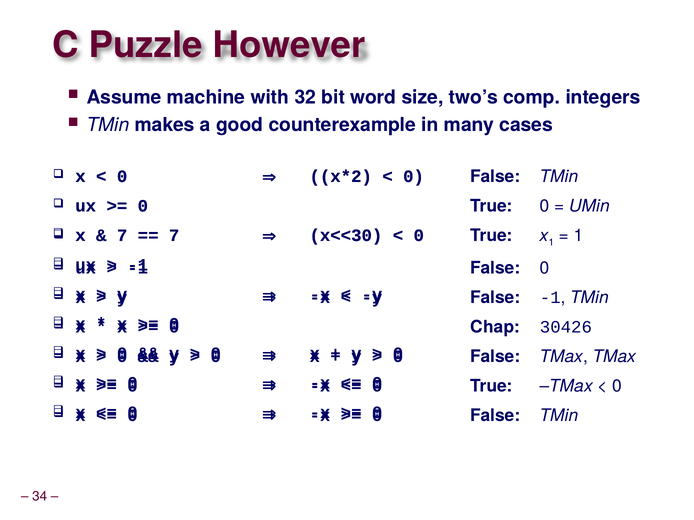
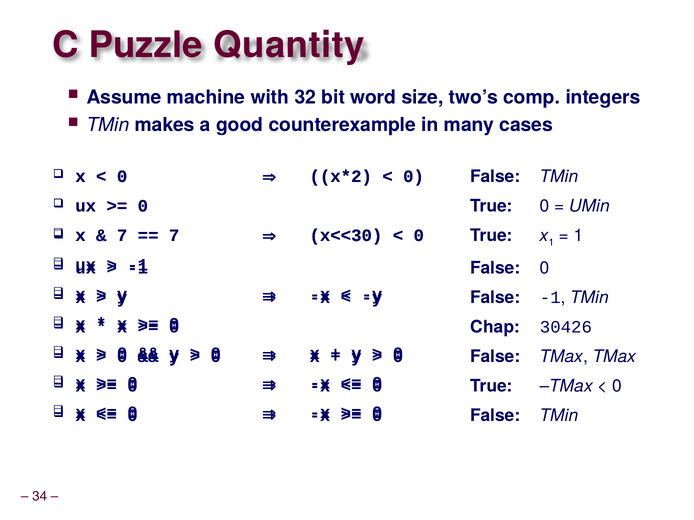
However: However -> Quantity (289, 45)
